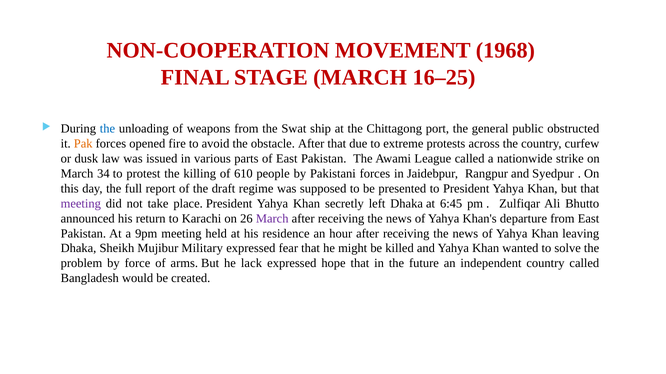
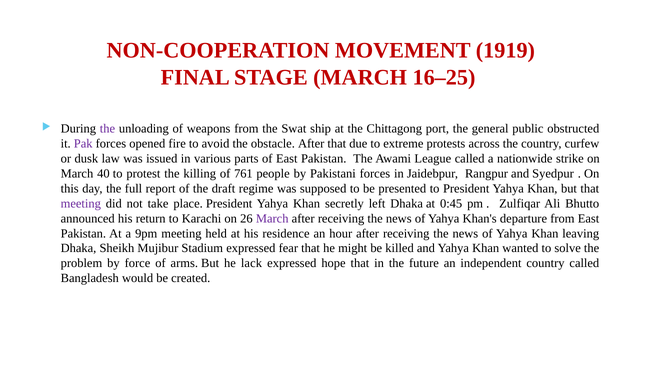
1968: 1968 -> 1919 (505, 51)
the colour: blue -> purple (107, 129)
Pak colour: orange -> purple (83, 144)
34: 34 -> 40 (103, 174)
610: 610 -> 761 (243, 174)
6:45: 6:45 -> 0:45 (451, 204)
Military: Military -> Stadium (202, 249)
